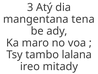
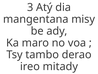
tena: tena -> misy (83, 19)
lalana: lalana -> derao (77, 54)
